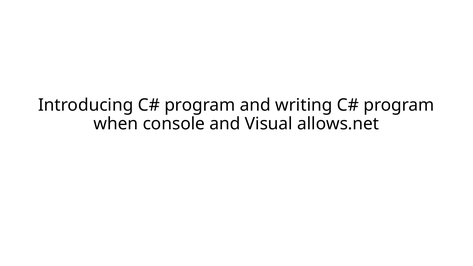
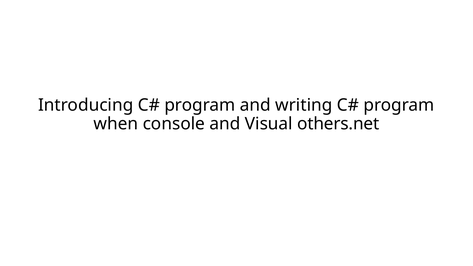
allows.net: allows.net -> others.net (338, 124)
